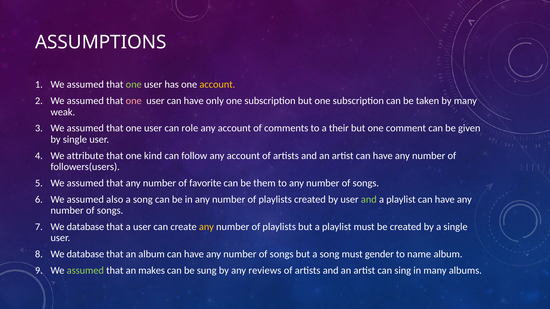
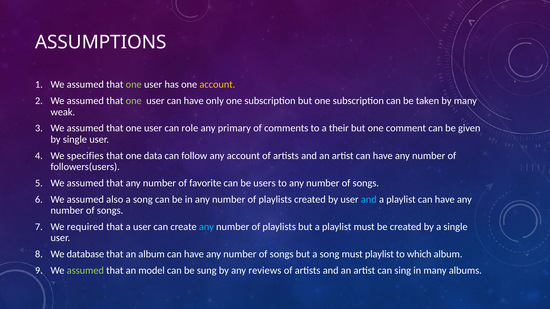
one colour: pink -> light green (134, 101)
account: account -> primary (234, 128)
attribute: attribute -> specifies (85, 156)
kind: kind -> data (153, 156)
them: them -> users (264, 183)
and colour: light green -> light blue (369, 200)
database: database -> required (85, 227)
any colour: yellow -> light blue (206, 227)
must gender: gender -> playlist (379, 254)
name: name -> which (419, 254)
makes: makes -> model (152, 271)
